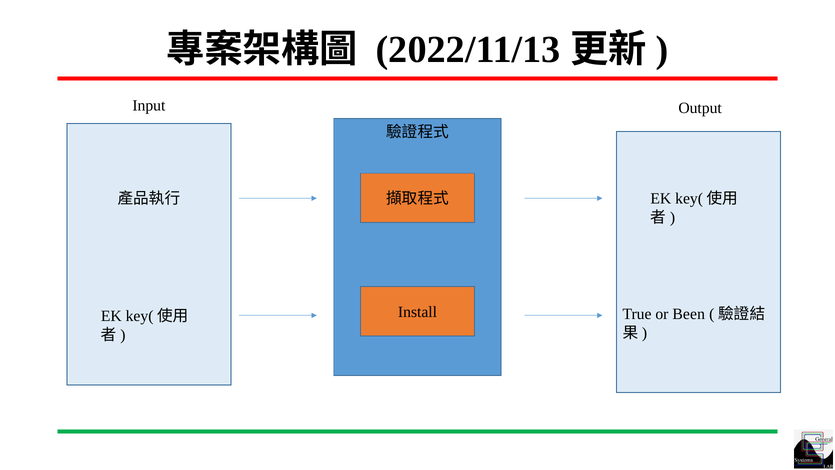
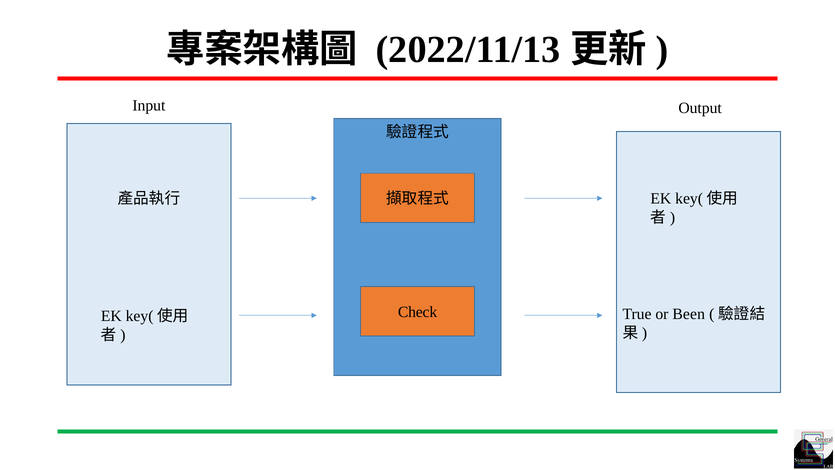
Install: Install -> Check (418, 312)
